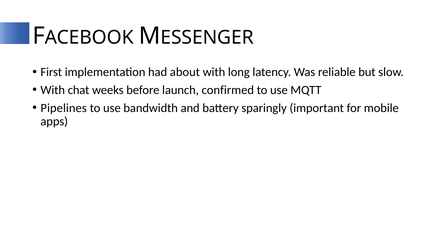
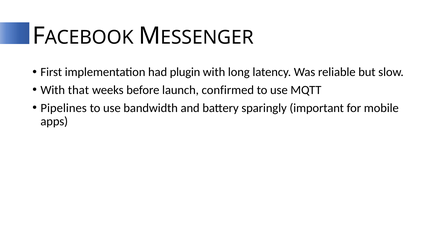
about: about -> plugin (185, 72)
chat: chat -> that (78, 90)
